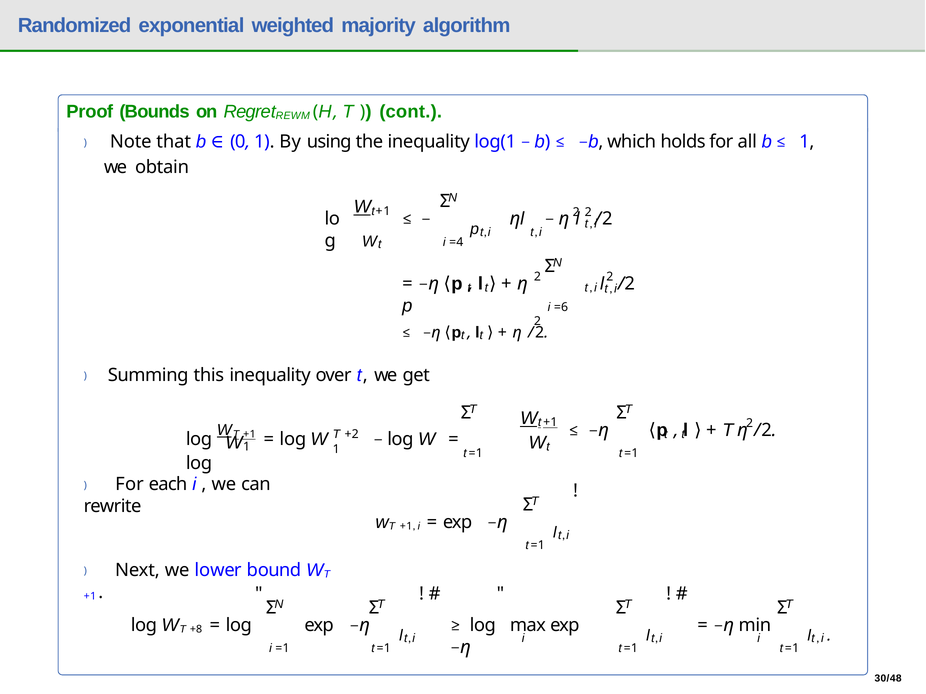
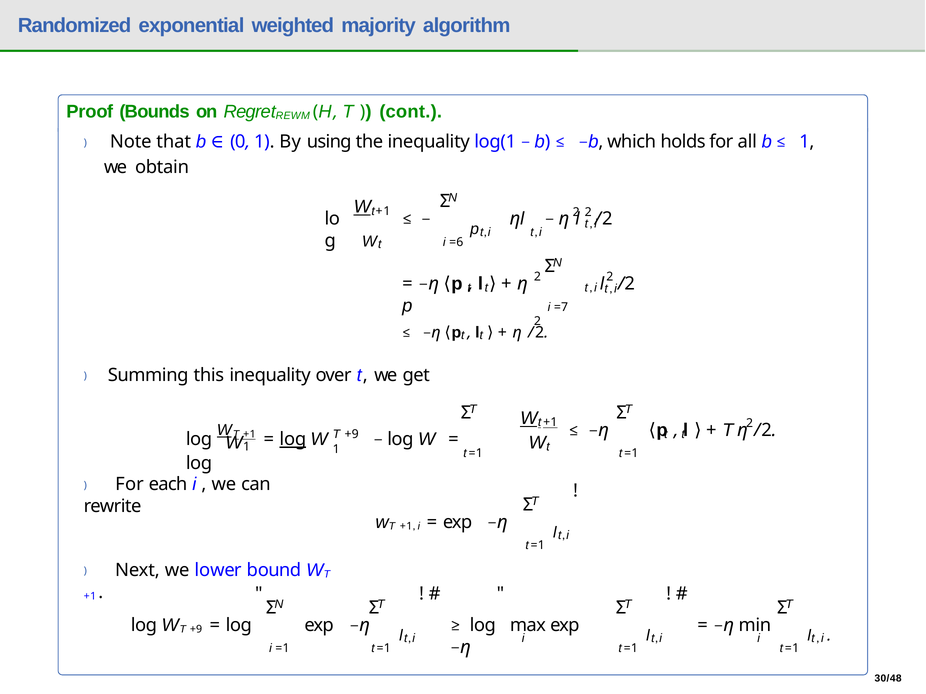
=4: =4 -> =6 (456, 242)
=6: =6 -> =7 (561, 307)
log underline: none -> present (293, 440)
+2: +2 -> +9 (352, 435)
W T +8: +8 -> +9 (196, 630)
